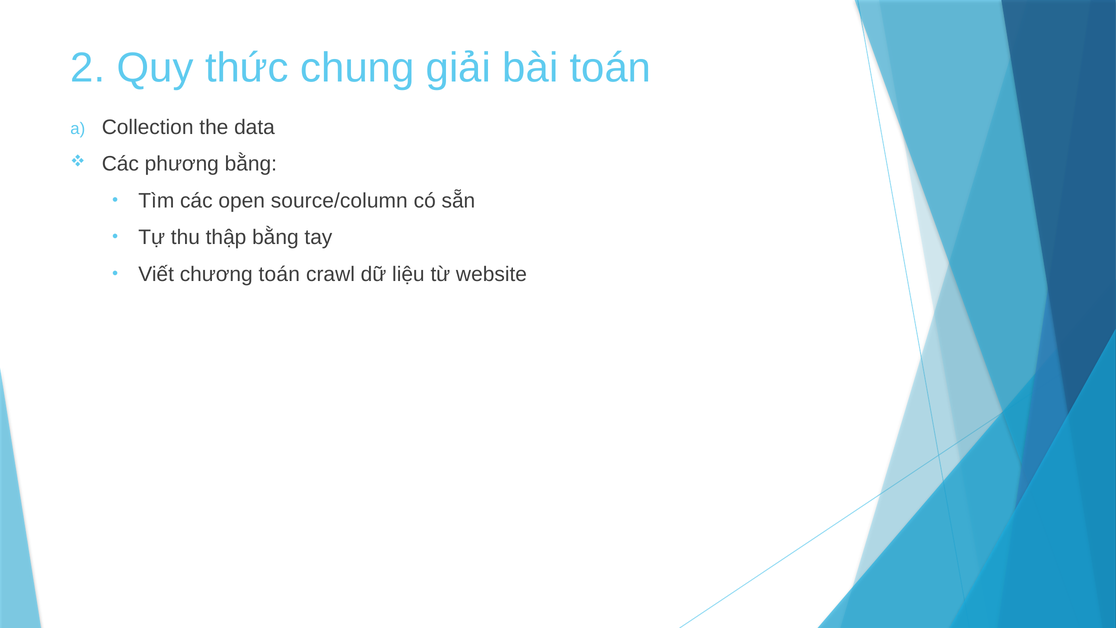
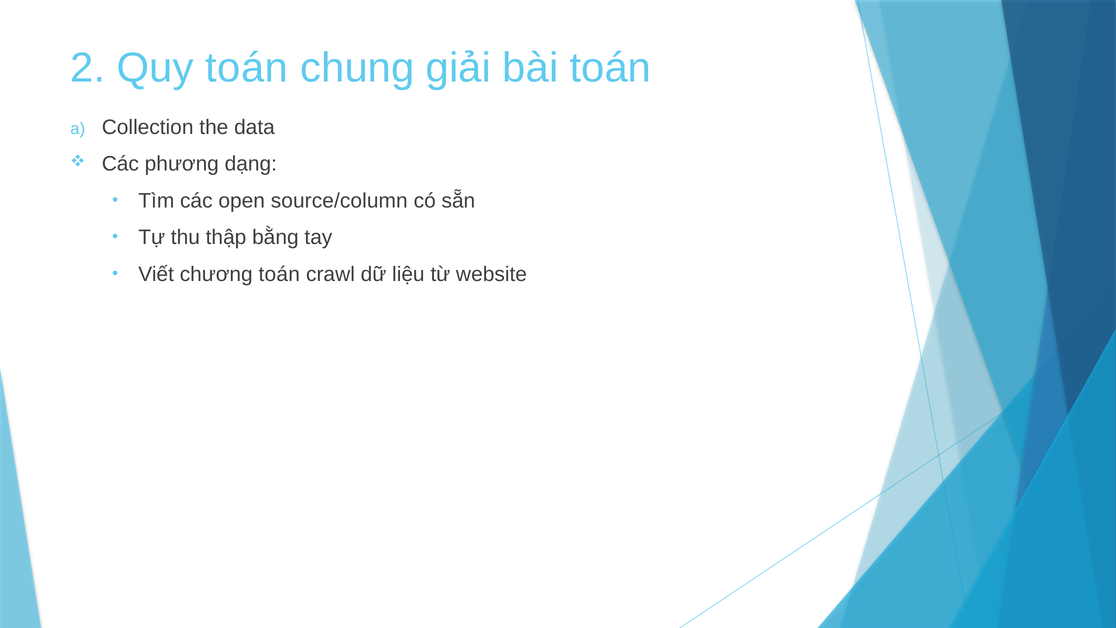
Quy thức: thức -> toán (247, 68)
phương bằng: bằng -> dạng (251, 164)
